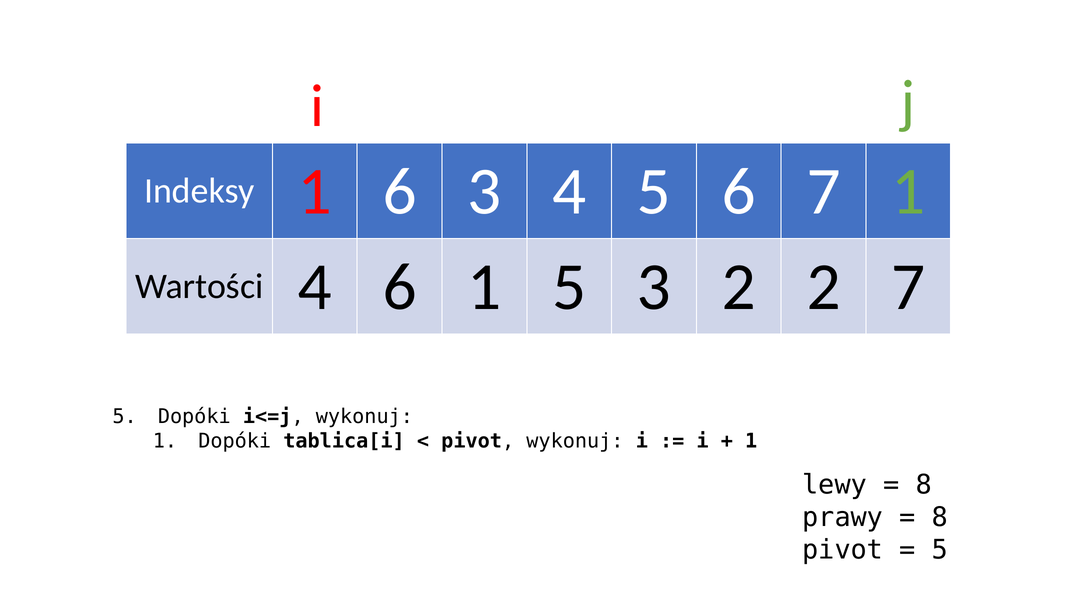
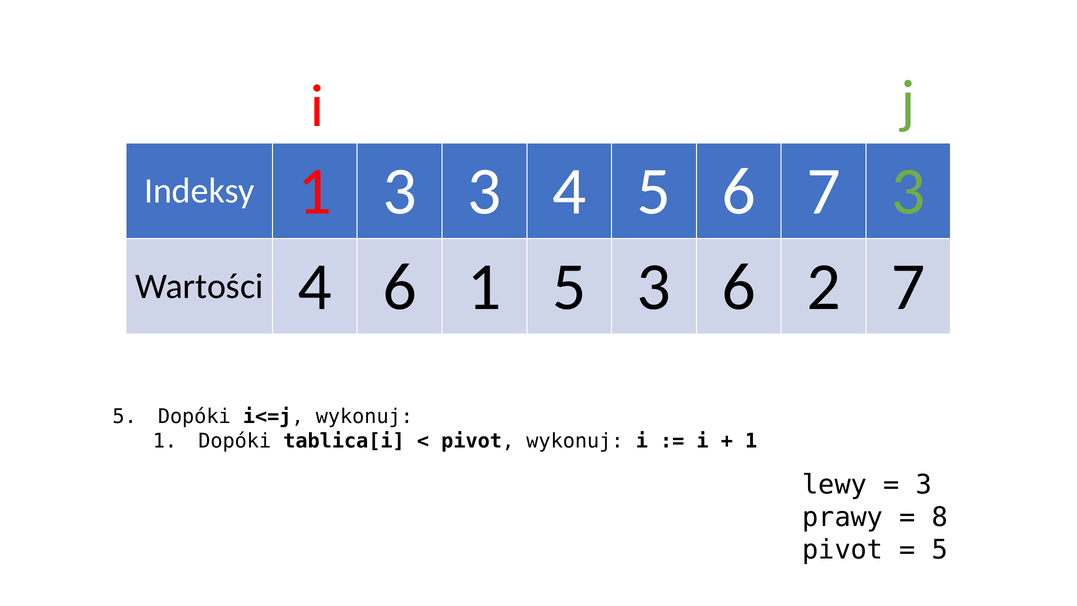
1 6: 6 -> 3 (400, 191)
7 1: 1 -> 3 (908, 191)
3 2: 2 -> 6 (739, 287)
8: 8 -> 3 (924, 485)
